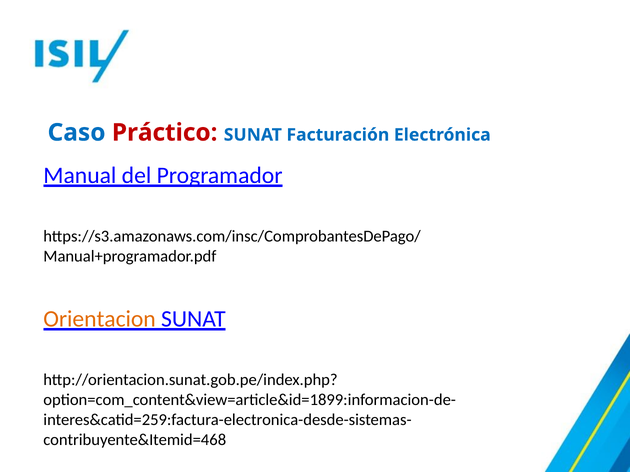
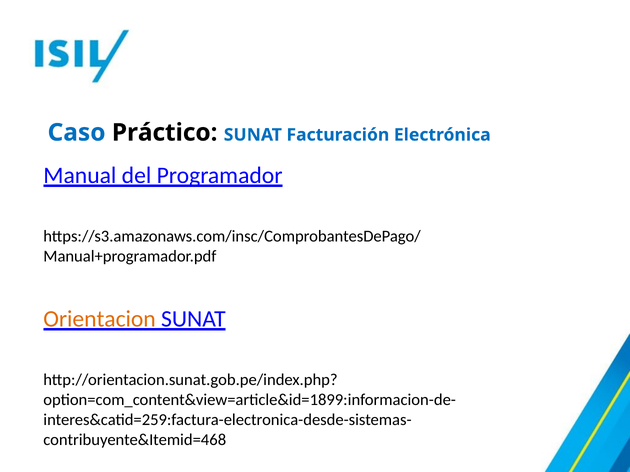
Práctico colour: red -> black (165, 133)
